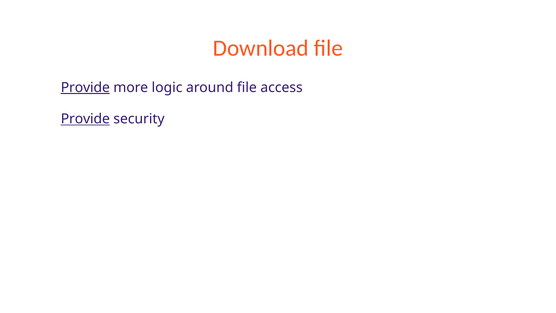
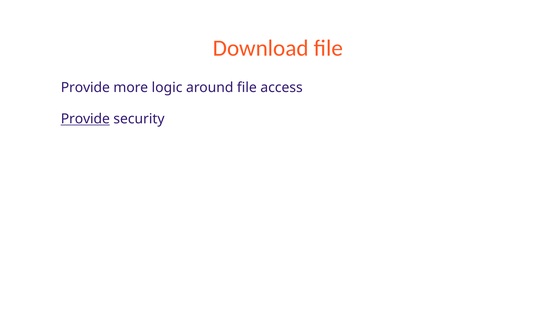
Provide underline: present -> none (85, 87)
